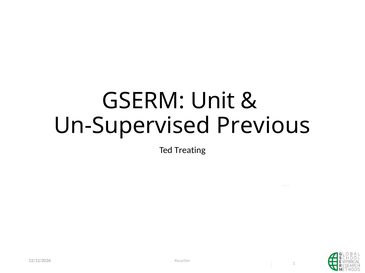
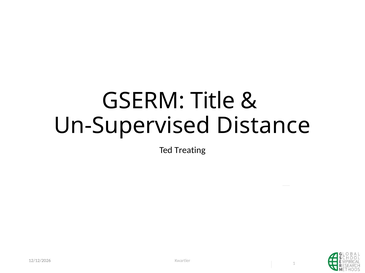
Unit: Unit -> Title (213, 101)
Previous: Previous -> Distance (263, 126)
